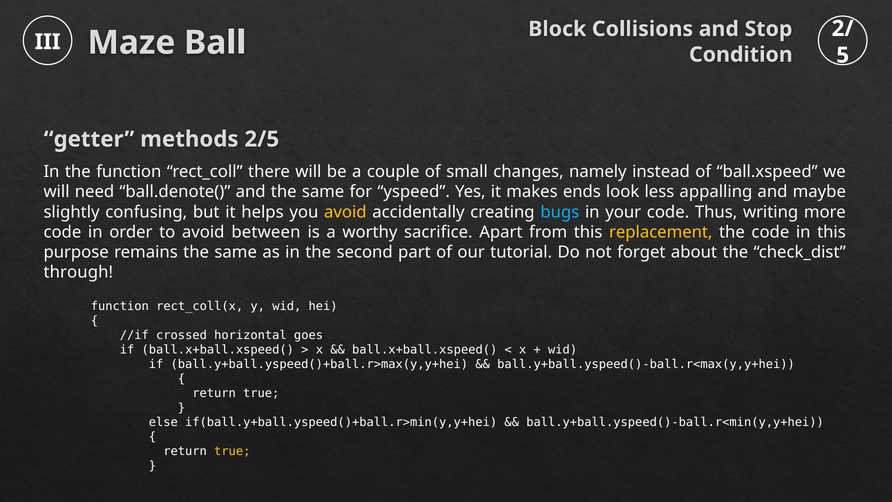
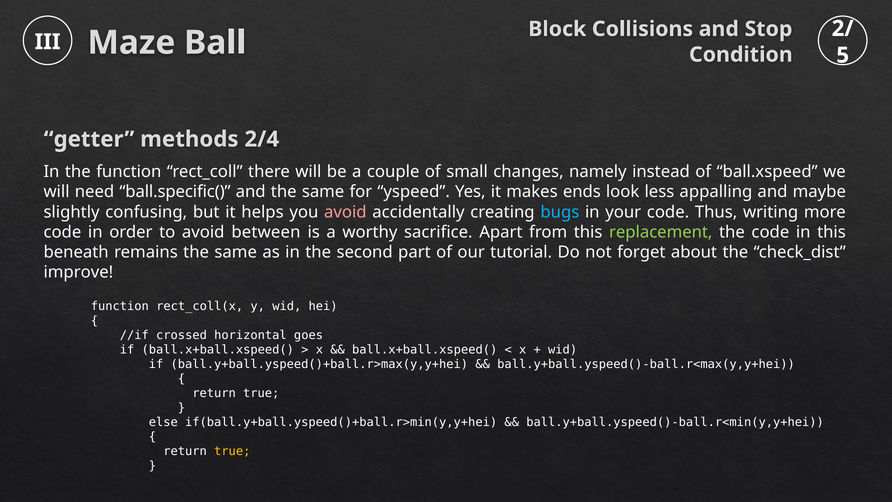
2/5: 2/5 -> 2/4 (262, 139)
ball.denote(: ball.denote( -> ball.specific( (175, 192)
avoid colour: yellow -> pink (345, 212)
replacement colour: yellow -> light green (661, 232)
purpose: purpose -> beneath (76, 252)
through: through -> improve (78, 272)
